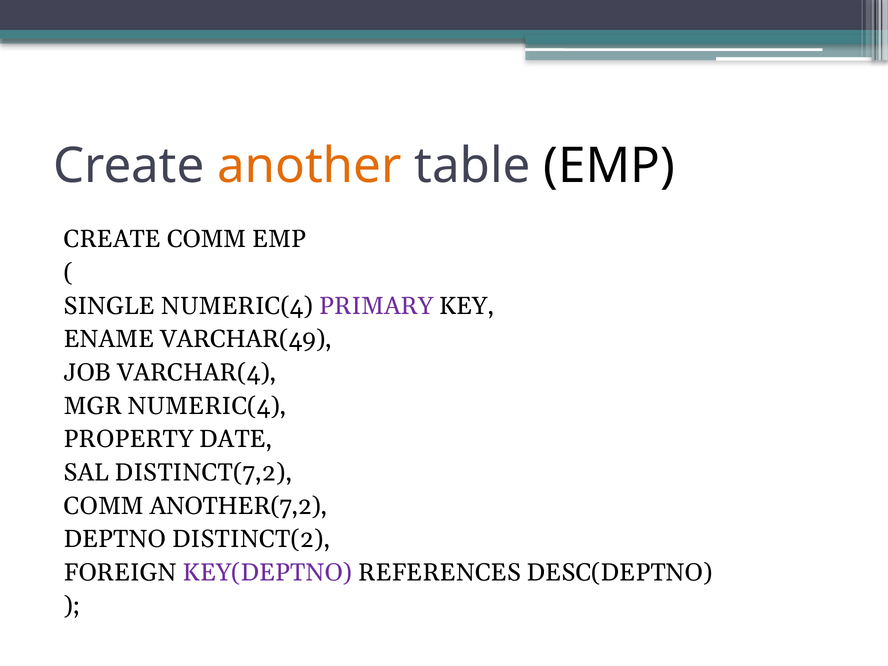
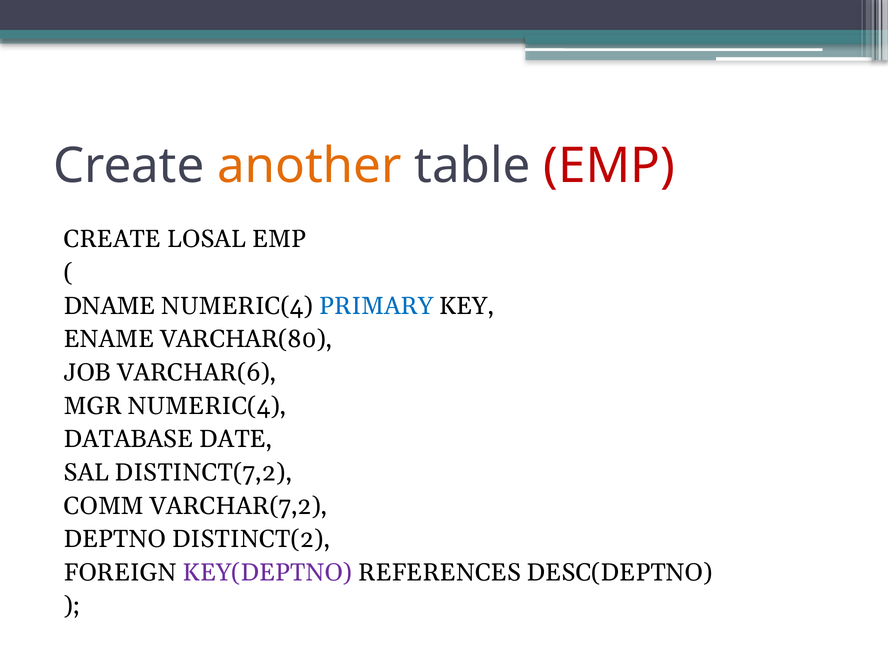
EMP colour: black -> red (609, 166)
CREATE COMM: COMM -> LOSAL (207, 239)
SINGLE: SINGLE -> DNAME (110, 306)
PRIMARY colour: purple -> blue (376, 306)
VARCHAR(49: VARCHAR(49 -> VARCHAR(80 (246, 339)
VARCHAR(4: VARCHAR(4 -> VARCHAR(6 (197, 373)
PROPERTY: PROPERTY -> DATABASE (129, 439)
ANOTHER(7,2: ANOTHER(7,2 -> VARCHAR(7,2 (239, 506)
